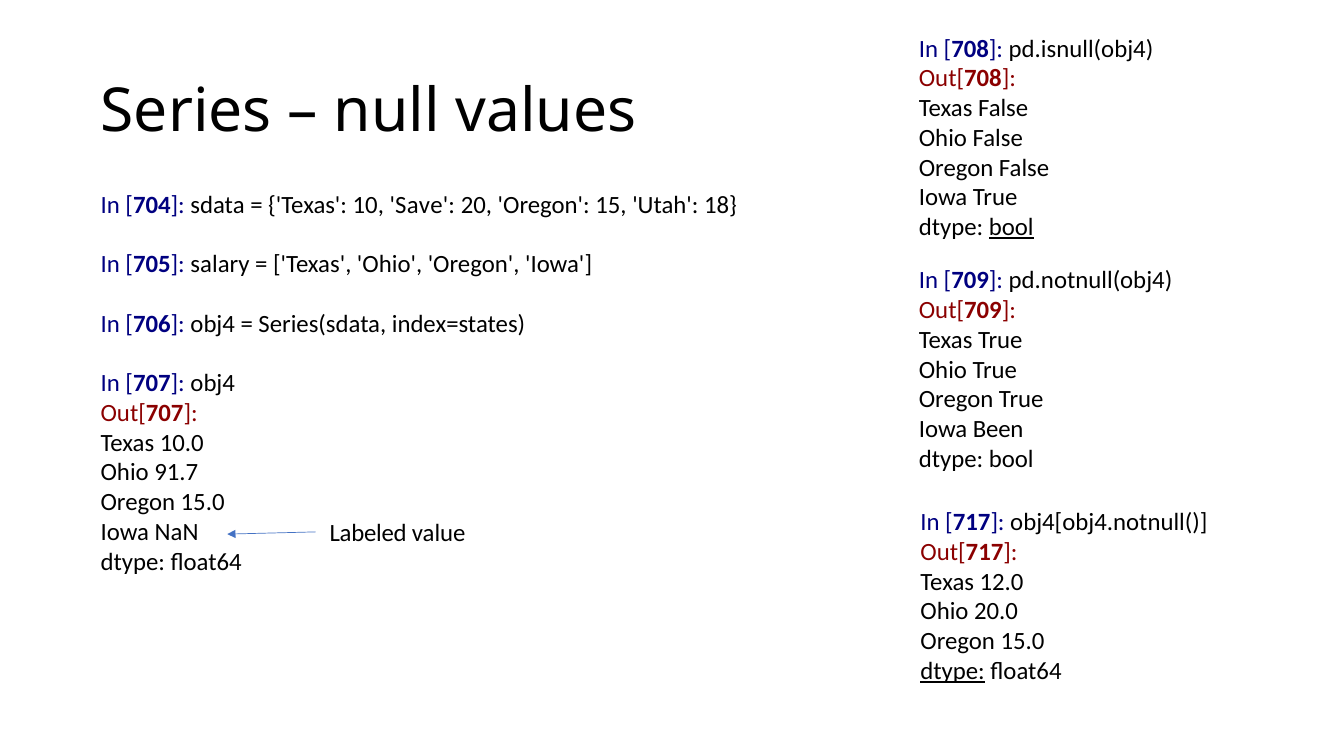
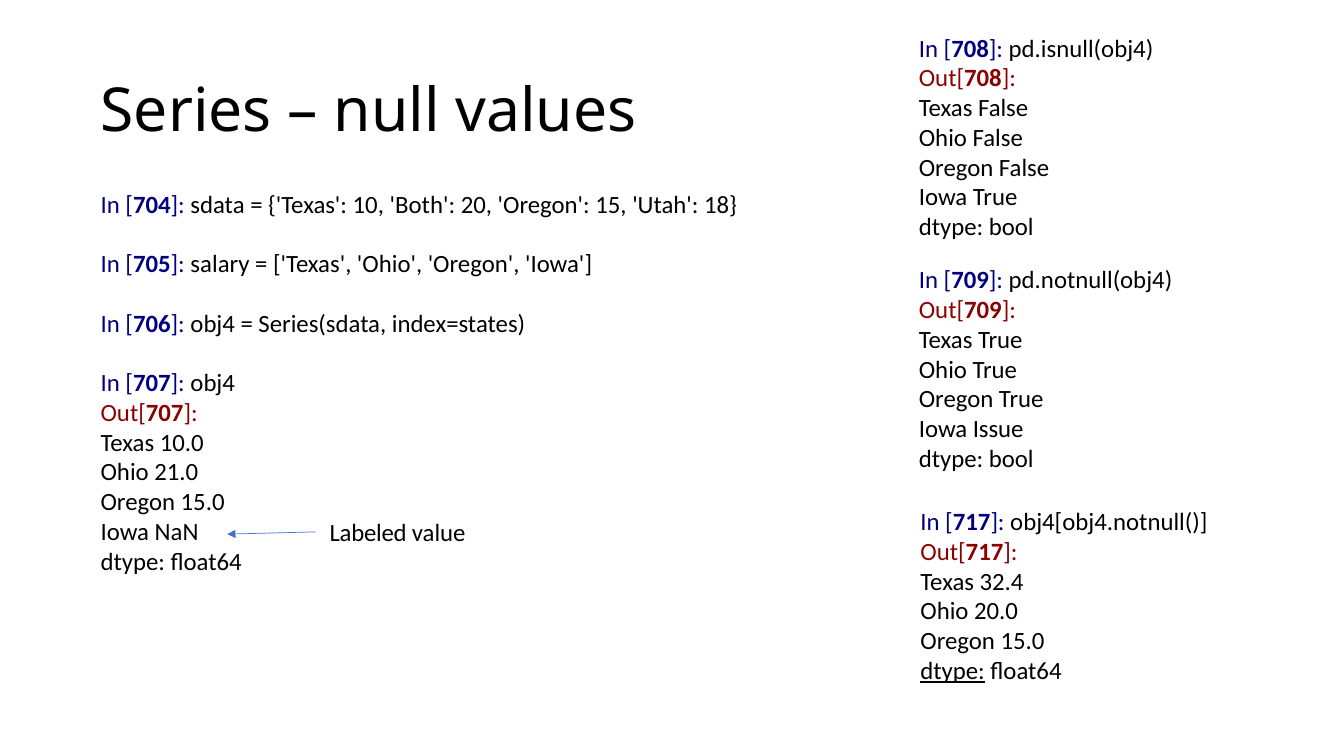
Save: Save -> Both (422, 205)
bool underline: present -> none (1011, 227)
Been: Been -> Issue (998, 429)
91.7: 91.7 -> 21.0 (176, 472)
12.0: 12.0 -> 32.4 (1002, 582)
